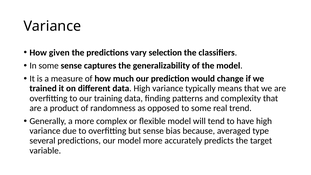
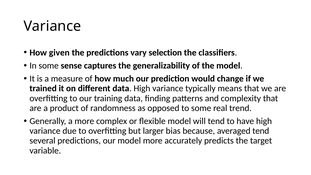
but sense: sense -> larger (153, 131)
averaged type: type -> tend (261, 131)
